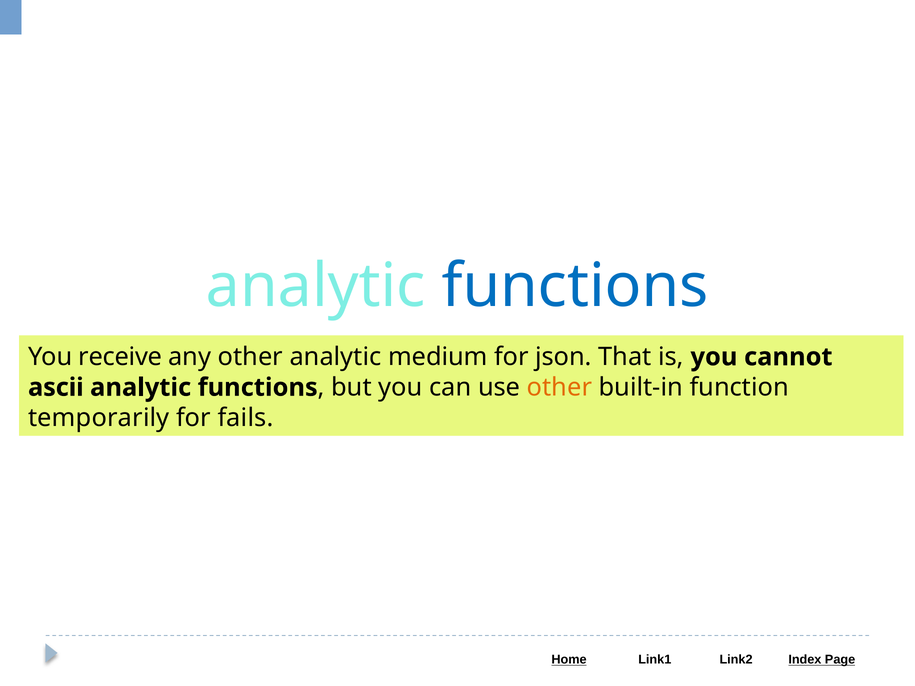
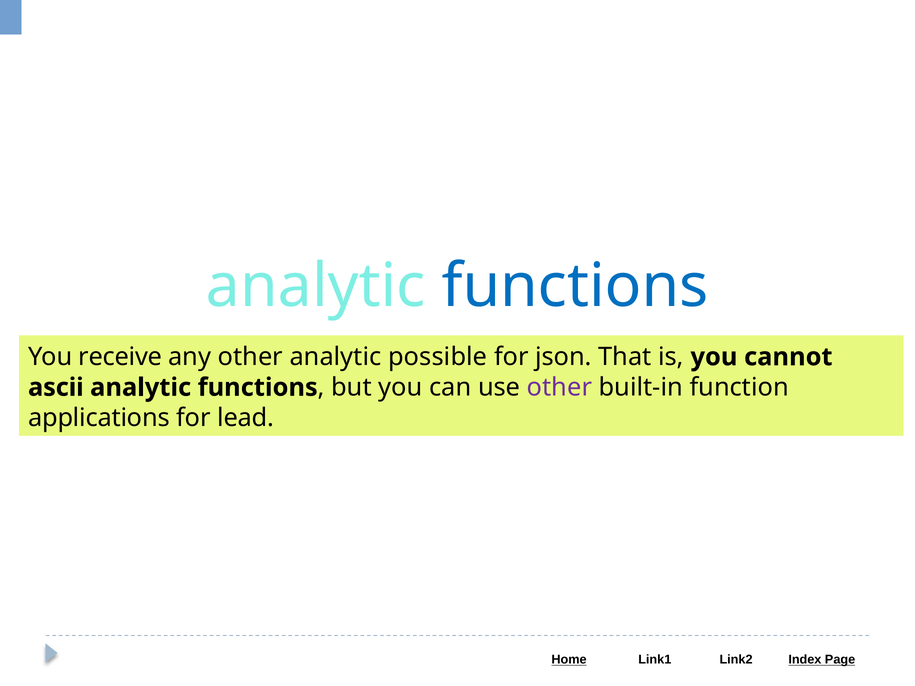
medium: medium -> possible (438, 357)
other colour: orange -> purple (559, 388)
temporarily: temporarily -> applications (99, 418)
fails: fails -> lead (246, 418)
